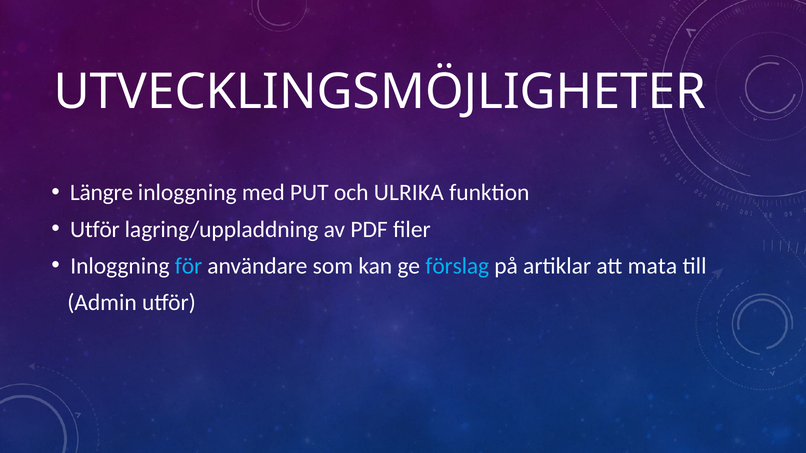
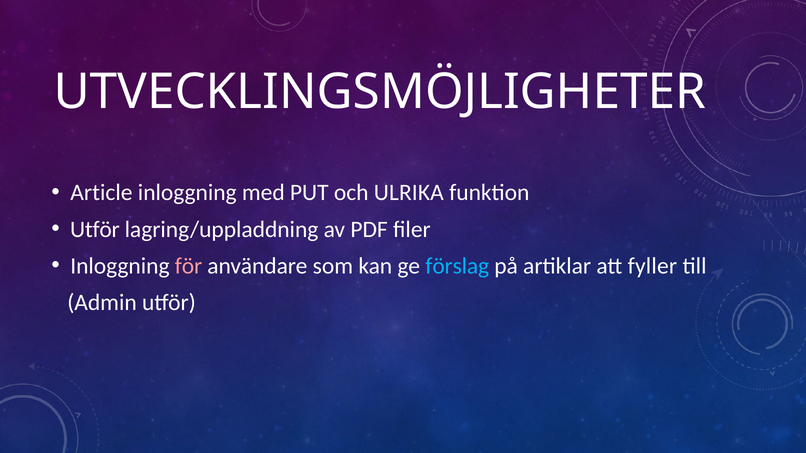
Längre: Längre -> Article (101, 193)
för colour: light blue -> pink (189, 266)
mata: mata -> fyller (652, 266)
